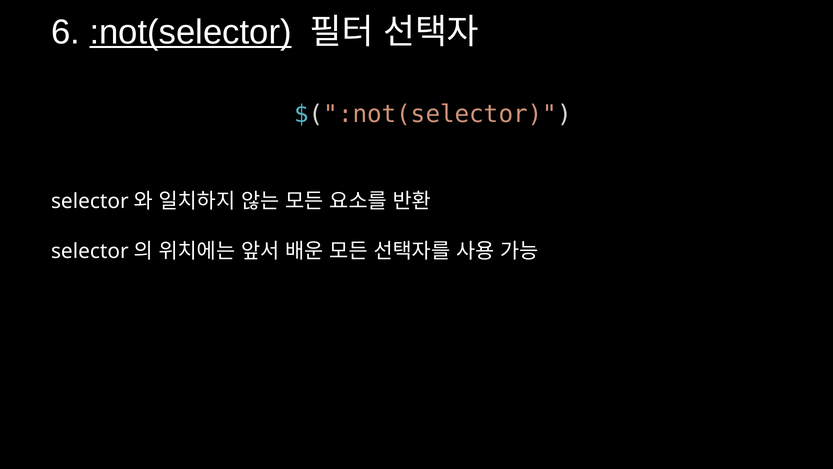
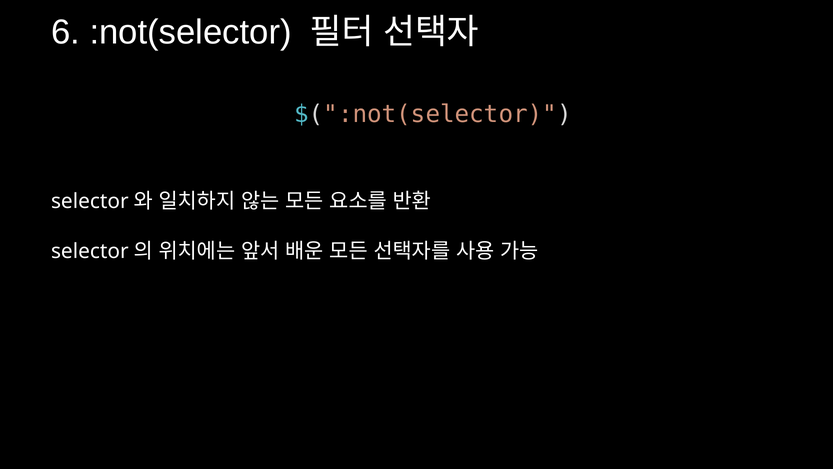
:not(selector underline: present -> none (191, 32)
